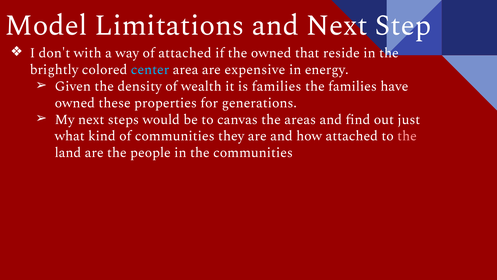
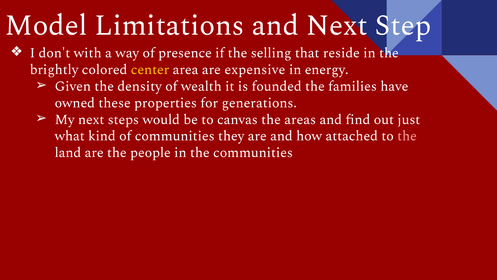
of attached: attached -> presence (185, 53)
the owned: owned -> selling (271, 53)
center colour: light blue -> yellow (150, 70)
is families: families -> founded (277, 86)
